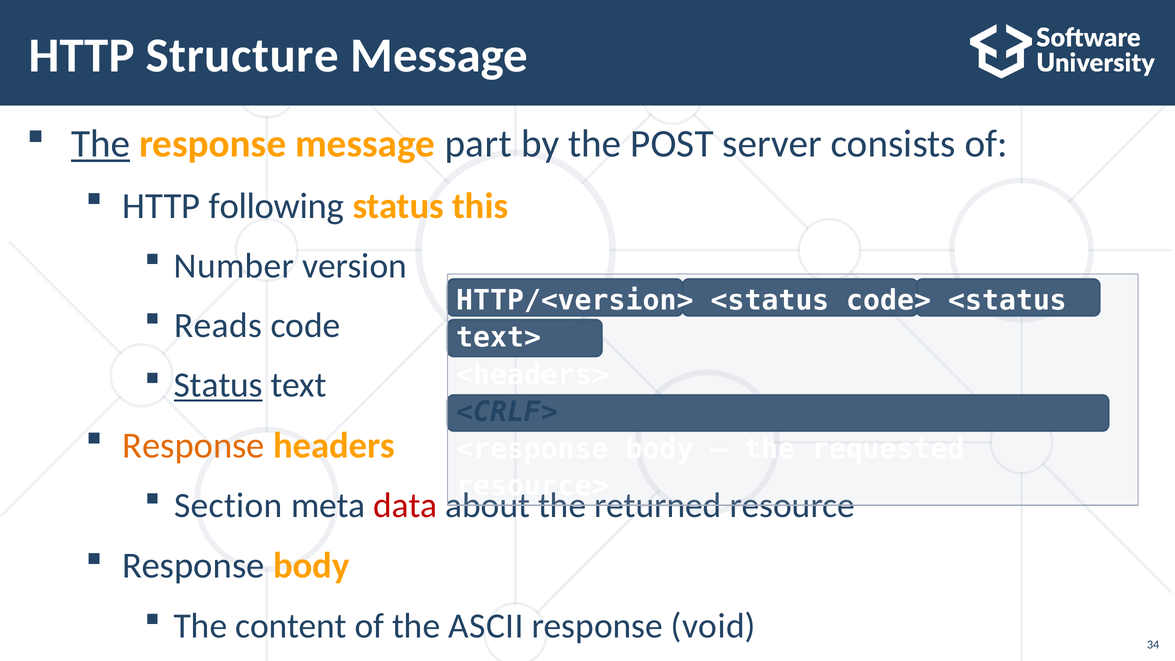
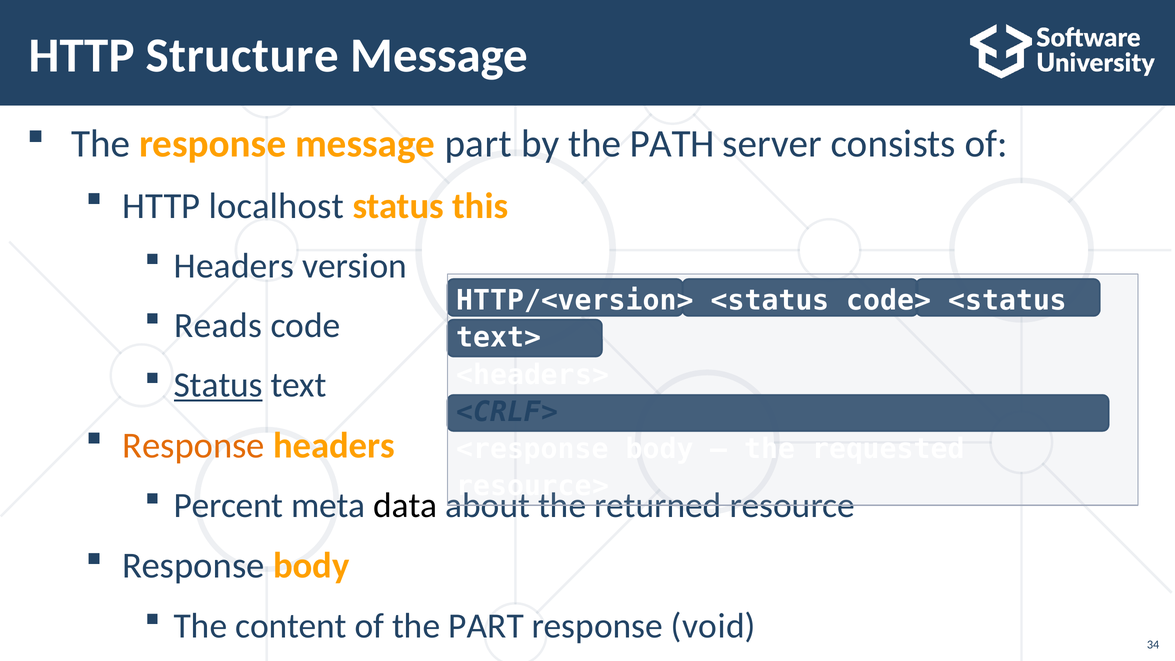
The underline: present -> none (101, 144)
POST: POST -> PATH (672, 144)
following: following -> localhost (276, 206)
Number: Number -> Headers (234, 266)
Section: Section -> Percent (229, 505)
data colour: red -> black (405, 505)
the ASCII: ASCII -> PART (486, 626)
